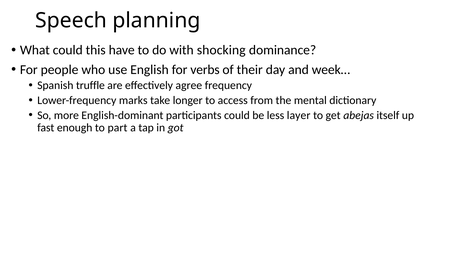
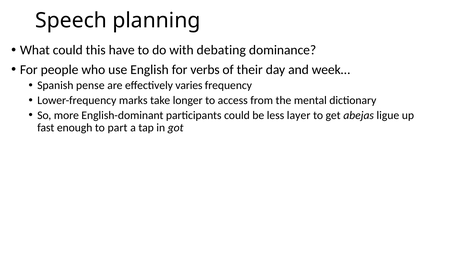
shocking: shocking -> debating (221, 50)
truffle: truffle -> pense (90, 85)
agree: agree -> varies (189, 85)
itself: itself -> ligue (388, 115)
